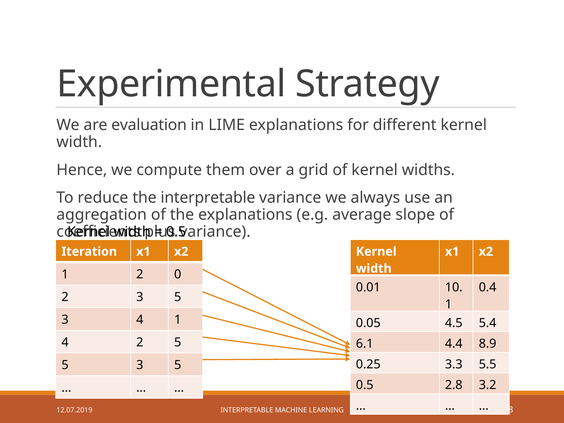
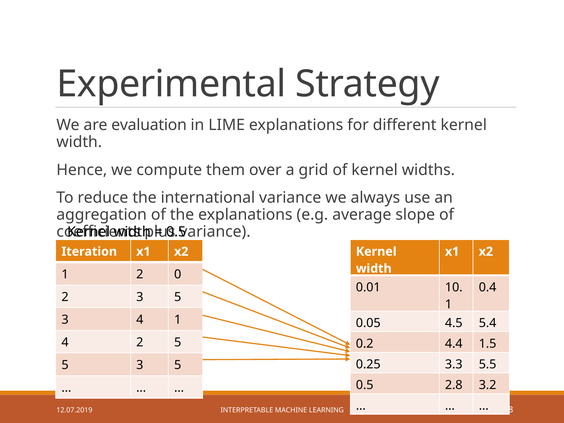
the interpretable: interpretable -> international (208, 198)
6.1: 6.1 -> 0.2 (365, 344)
8.9: 8.9 -> 1.5 (488, 344)
